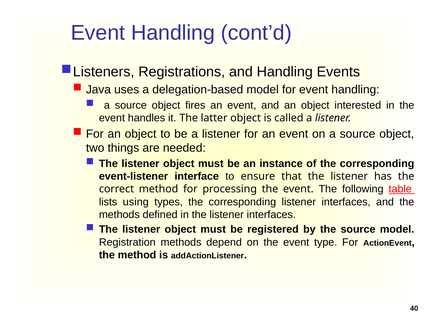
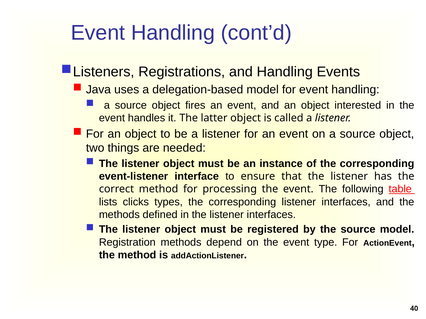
using: using -> clicks (136, 202)
